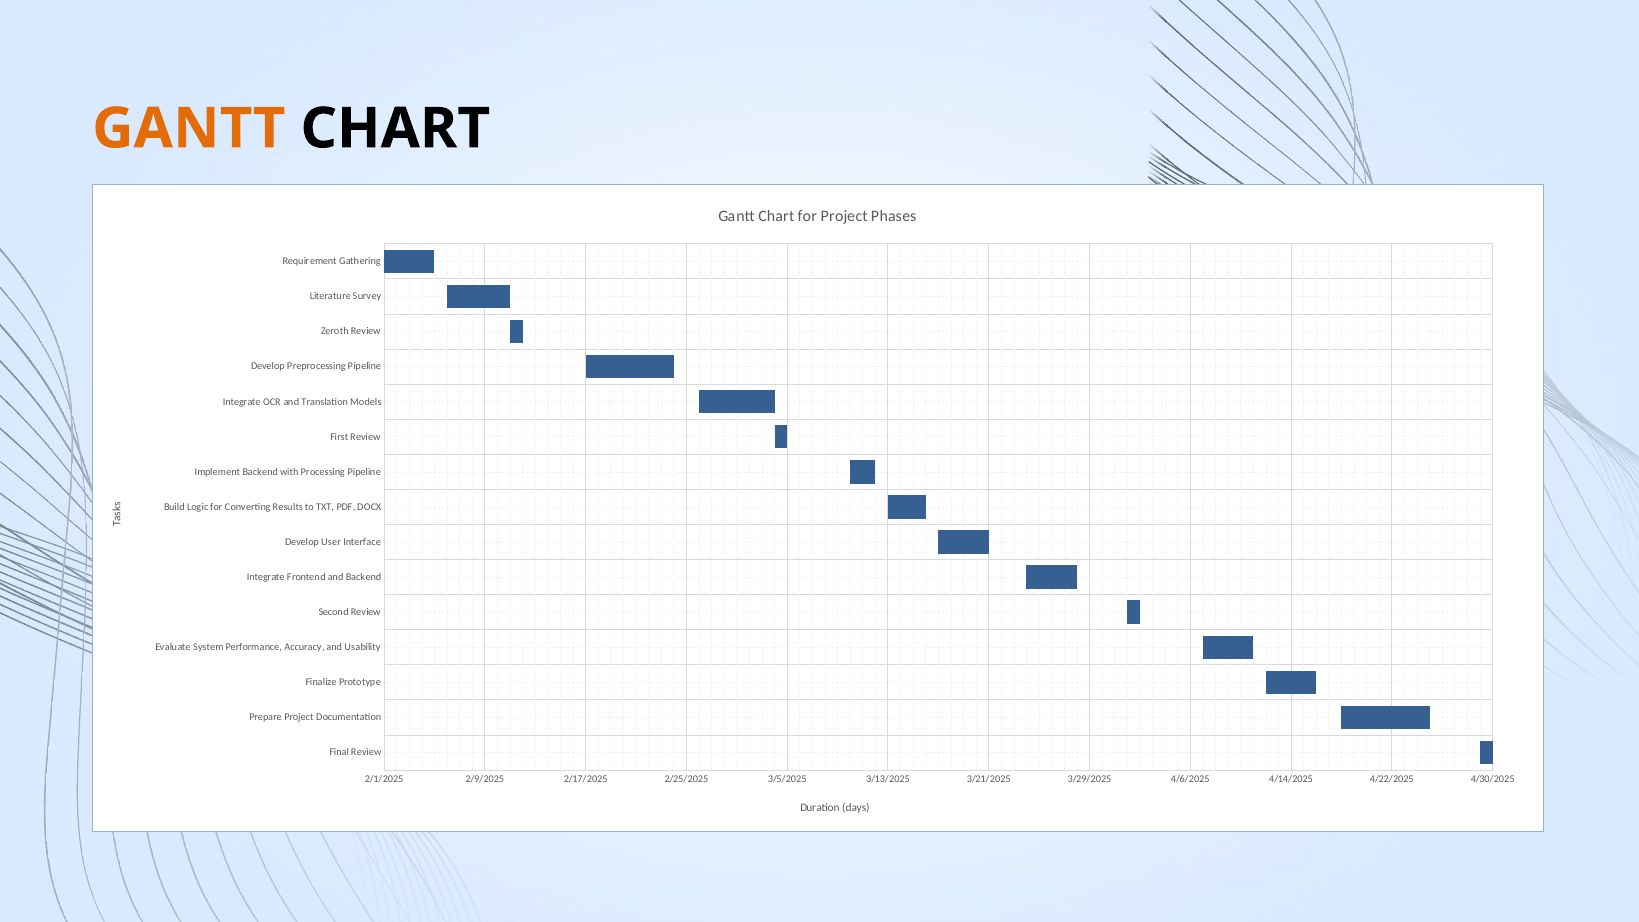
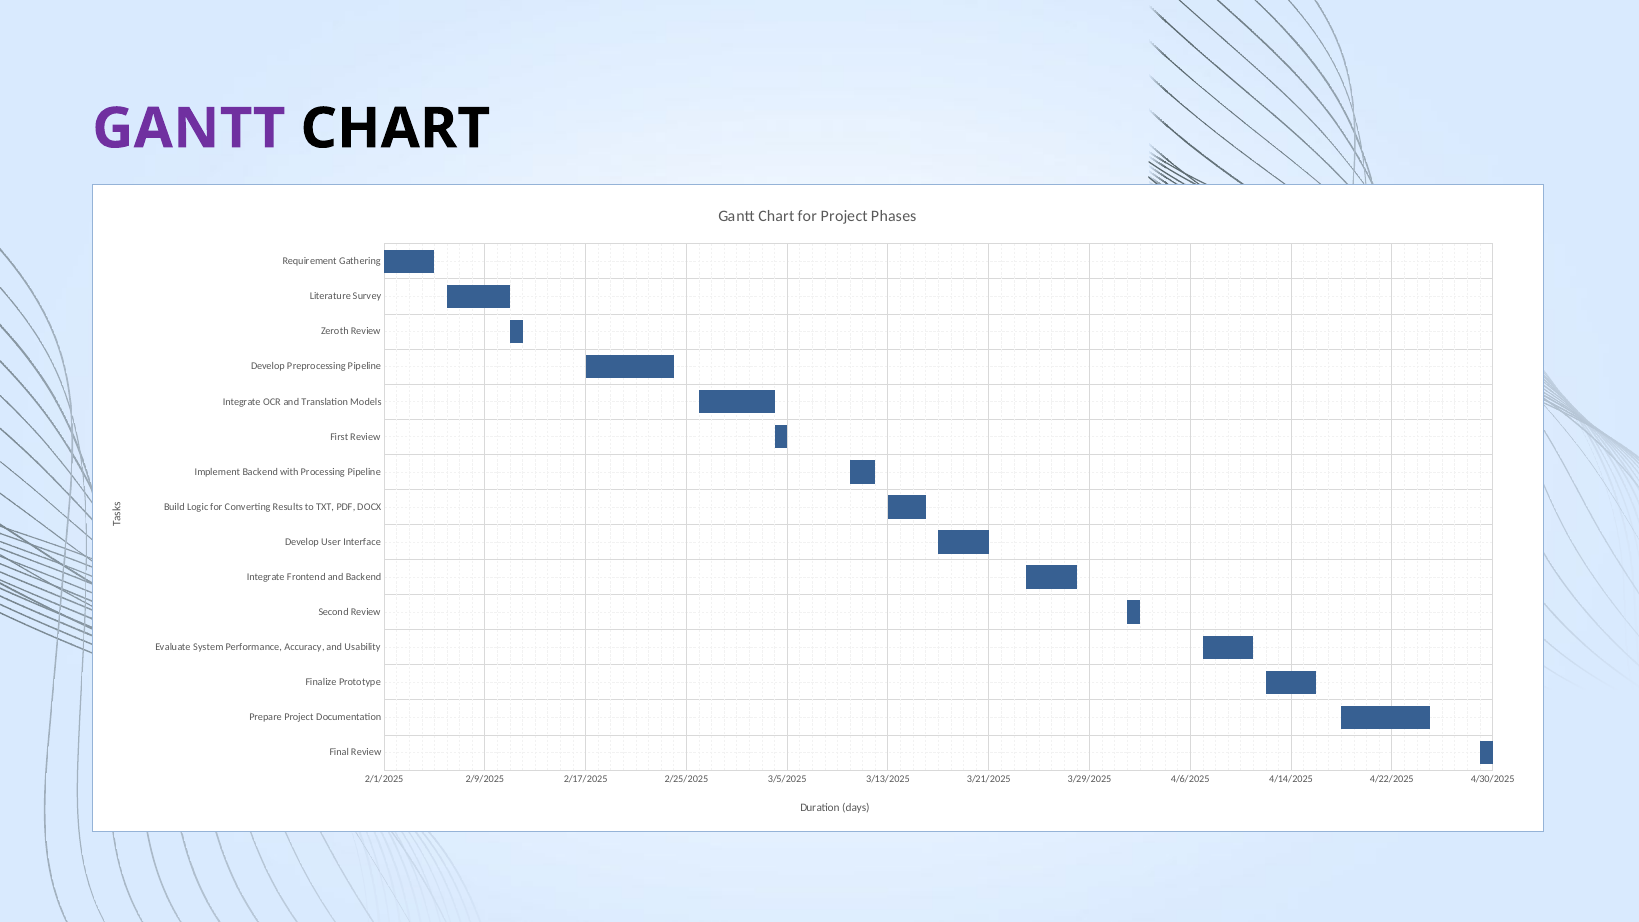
GANTT colour: orange -> purple (189, 129)
